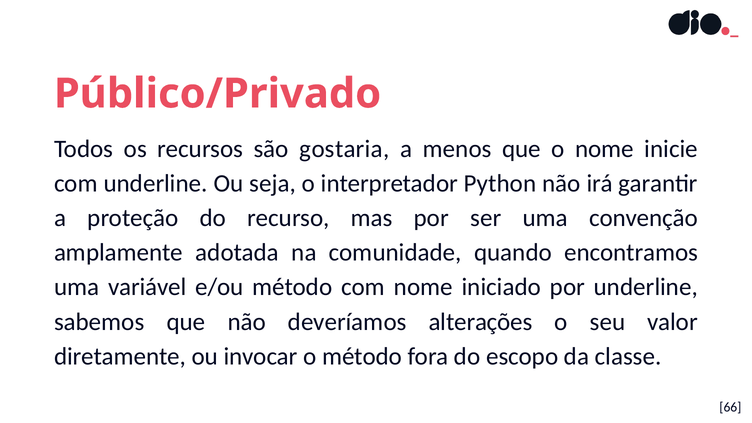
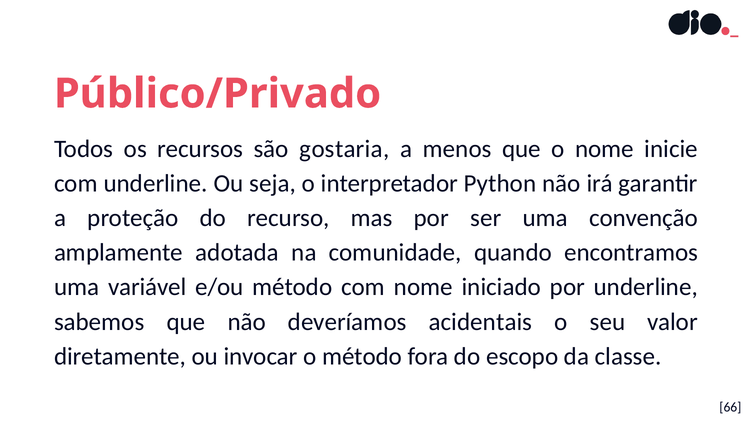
alterações: alterações -> acidentais (480, 322)
